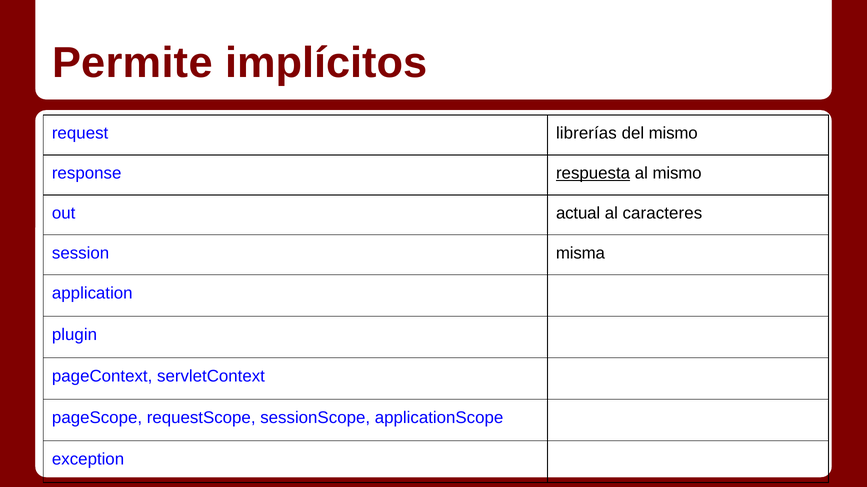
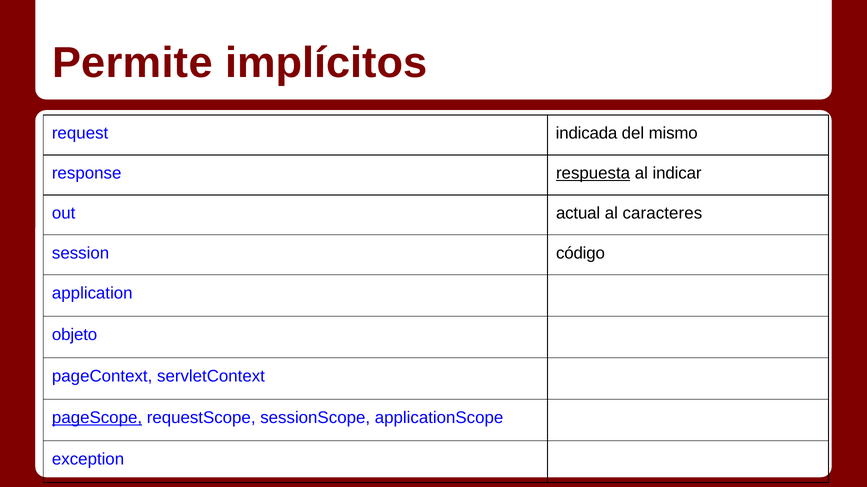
librerías: librerías -> indicada (587, 134)
al mismo: mismo -> indicar (677, 174)
misma: misma -> código (580, 254)
plugin: plugin -> objeto (75, 335)
pageScope underline: none -> present (97, 418)
